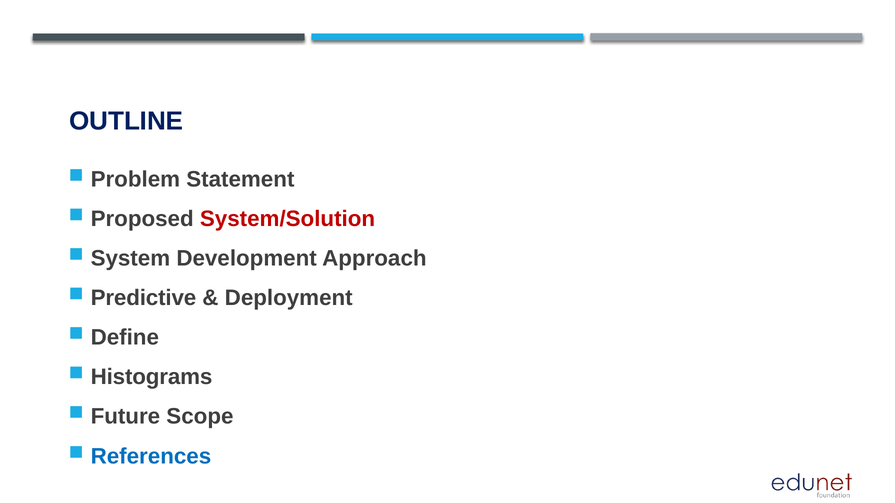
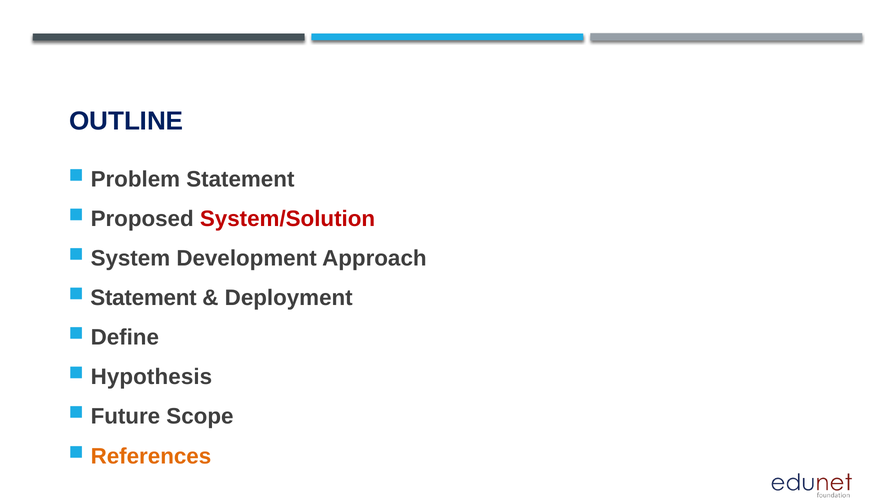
Predictive: Predictive -> Statement (144, 298)
Histograms: Histograms -> Hypothesis (151, 377)
References colour: blue -> orange (151, 457)
